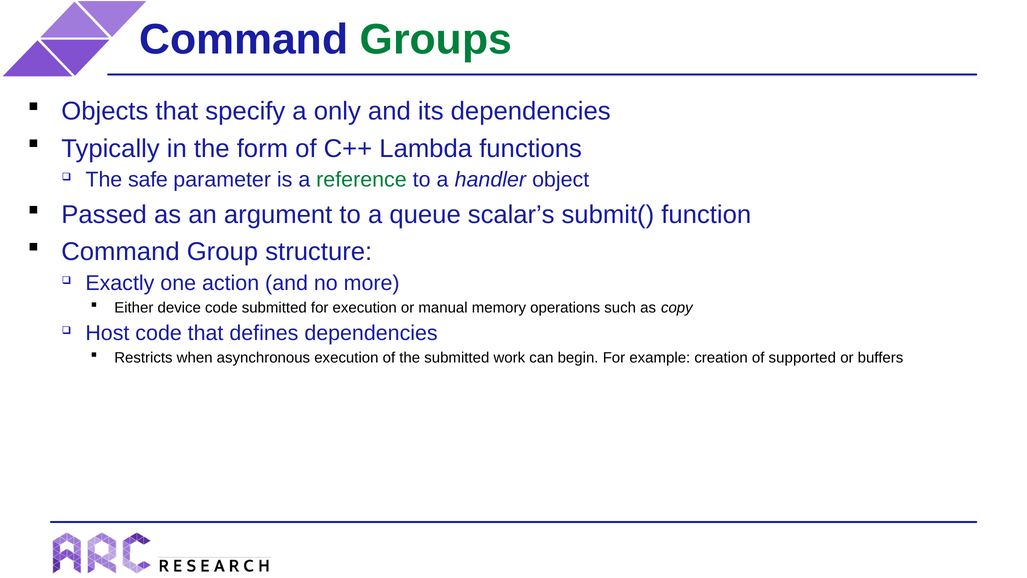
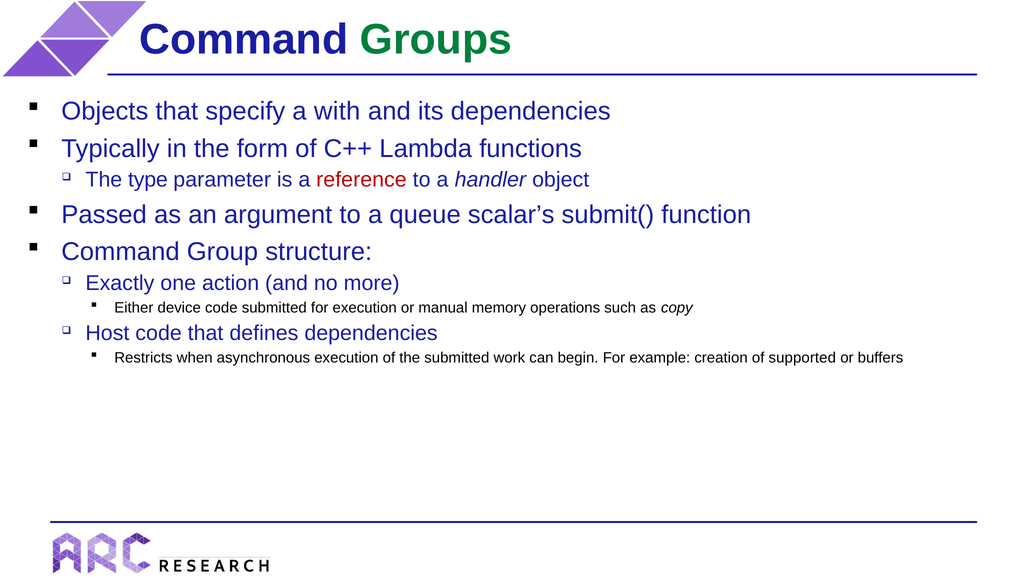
only: only -> with (337, 111)
safe: safe -> type (148, 180)
reference colour: green -> red (361, 180)
